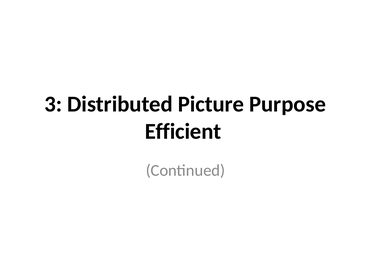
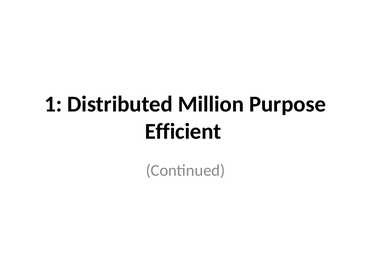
3: 3 -> 1 (53, 104)
Picture: Picture -> Million (211, 104)
